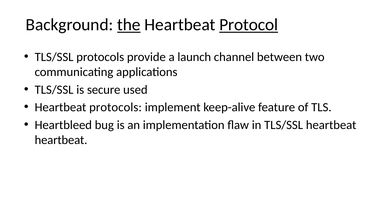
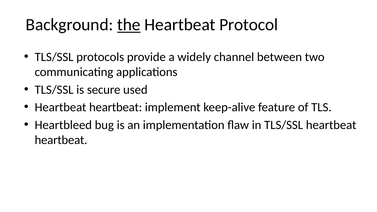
Protocol underline: present -> none (249, 25)
launch: launch -> widely (194, 57)
protocols: protocols -> heartbeat (116, 107)
